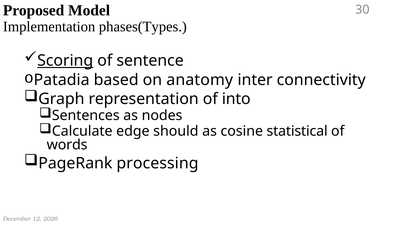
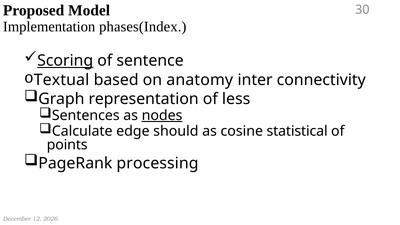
phases(Types: phases(Types -> phases(Index (143, 27)
Patadia: Patadia -> Textual (62, 80)
into: into -> less (236, 99)
nodes underline: none -> present (162, 115)
words: words -> points (67, 145)
